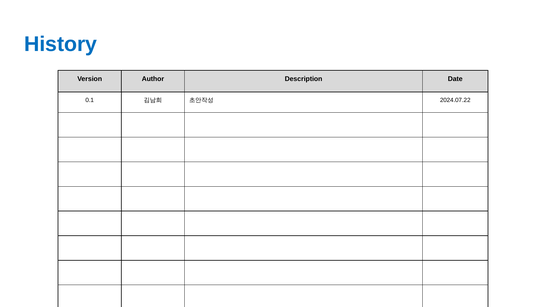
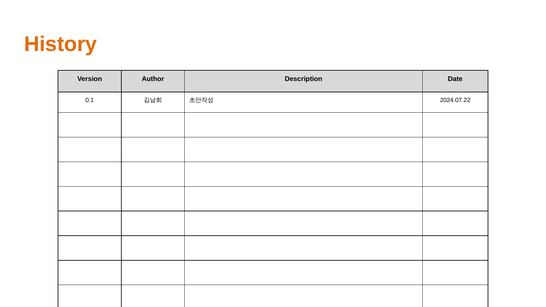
History colour: blue -> orange (61, 44)
